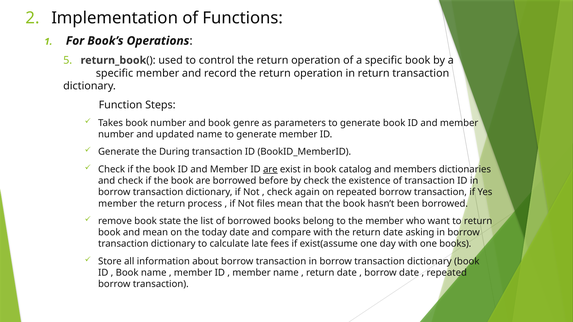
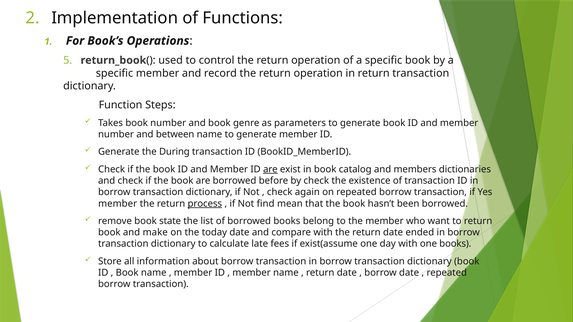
updated: updated -> between (175, 135)
process underline: none -> present (205, 204)
files: files -> find (266, 204)
and mean: mean -> make (155, 233)
asking: asking -> ended (420, 233)
